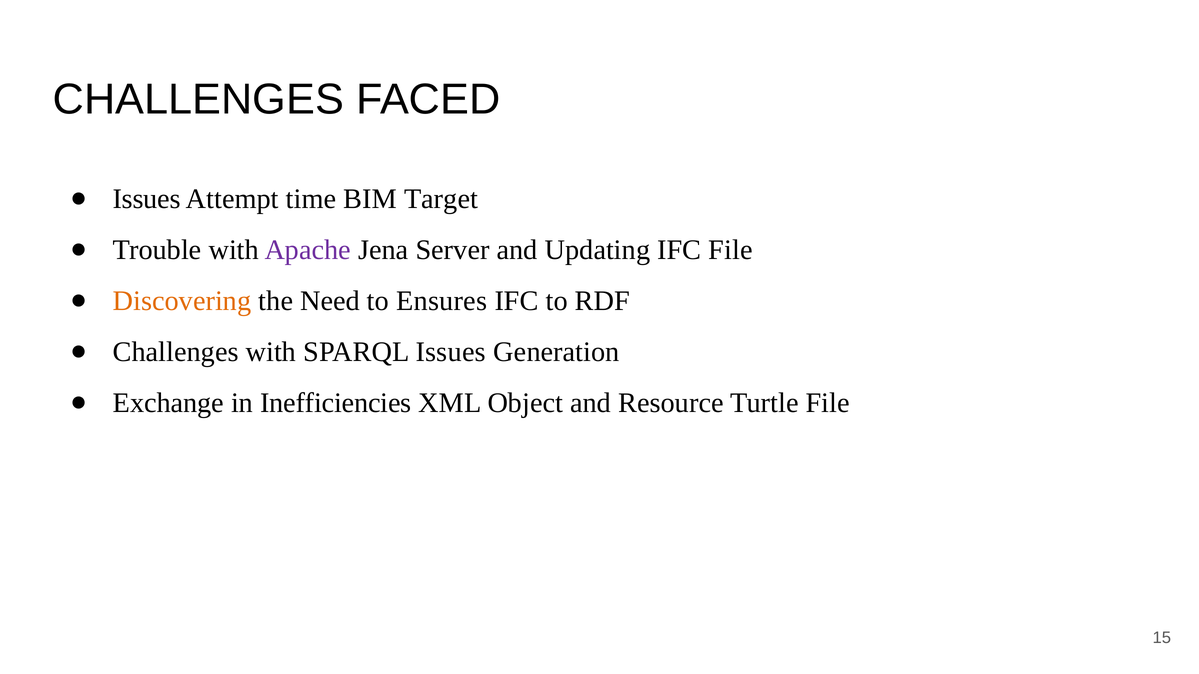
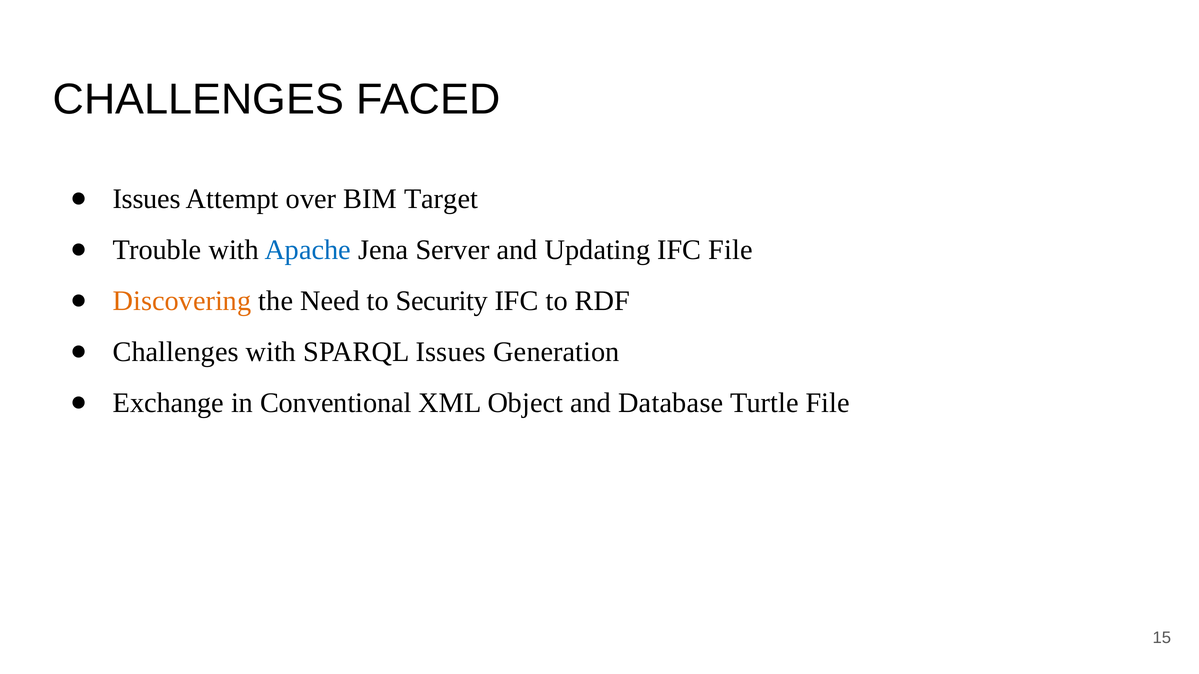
time: time -> over (311, 199)
Apache colour: purple -> blue (308, 250)
Ensures: Ensures -> Security (442, 301)
Inefficiencies: Inefficiencies -> Conventional (336, 403)
Resource: Resource -> Database (671, 403)
